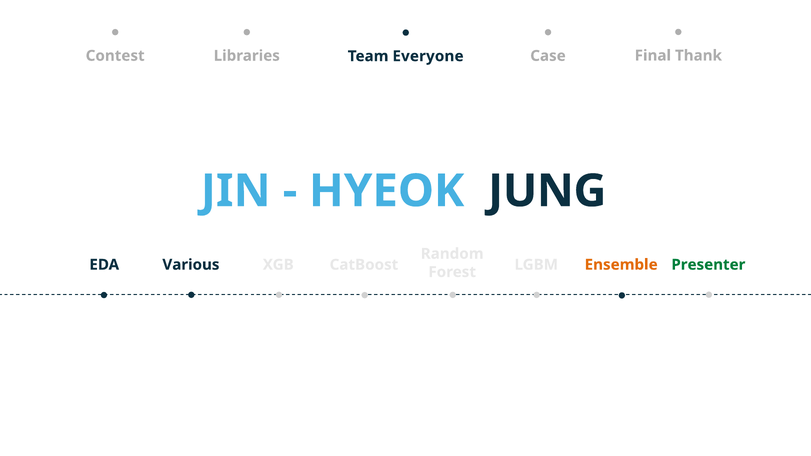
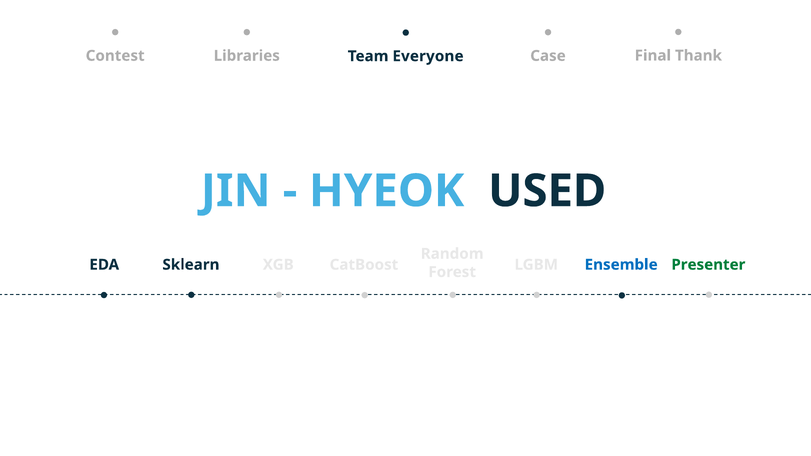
JUNG: JUNG -> USED (547, 191)
Various: Various -> Sklearn (191, 265)
Ensemble colour: orange -> blue (621, 265)
